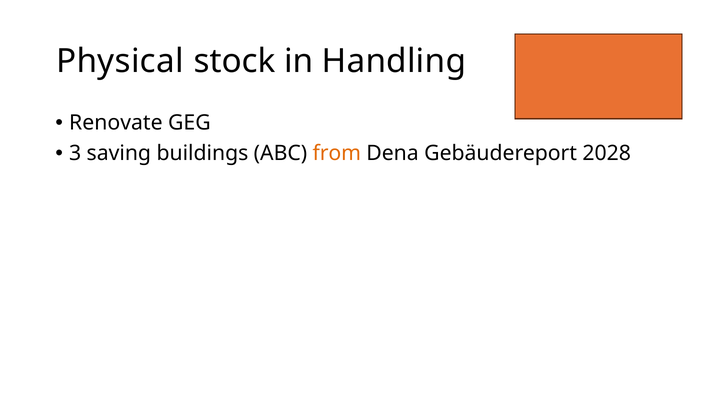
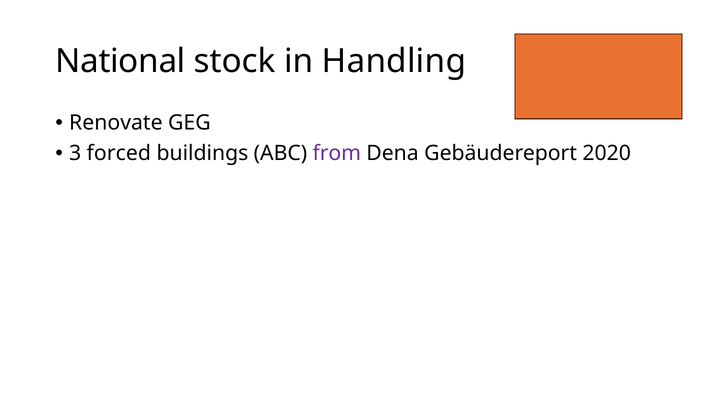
Physical: Physical -> National (120, 61)
saving: saving -> forced (119, 153)
from colour: orange -> purple (337, 153)
2028: 2028 -> 2020 (607, 153)
